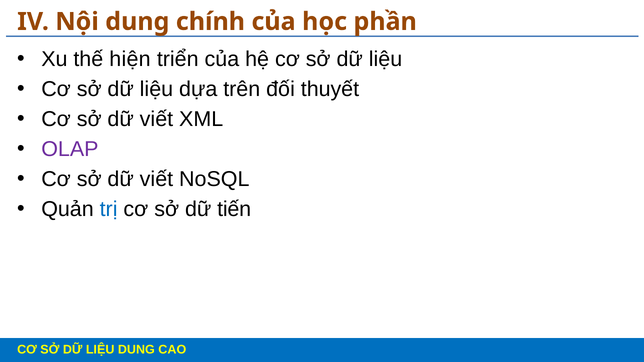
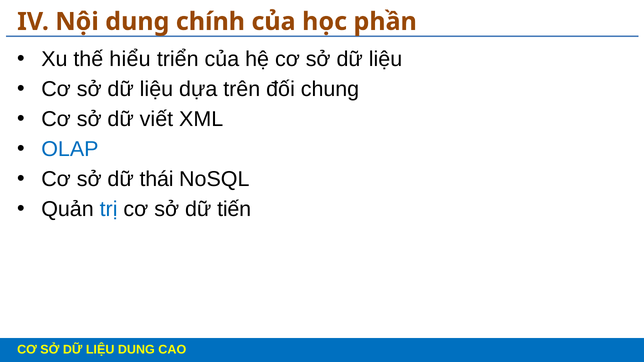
hiện: hiện -> hiểu (130, 59)
thuyết: thuyết -> chung (330, 89)
OLAP colour: purple -> blue (70, 149)
viết: viết -> thái (157, 179)
